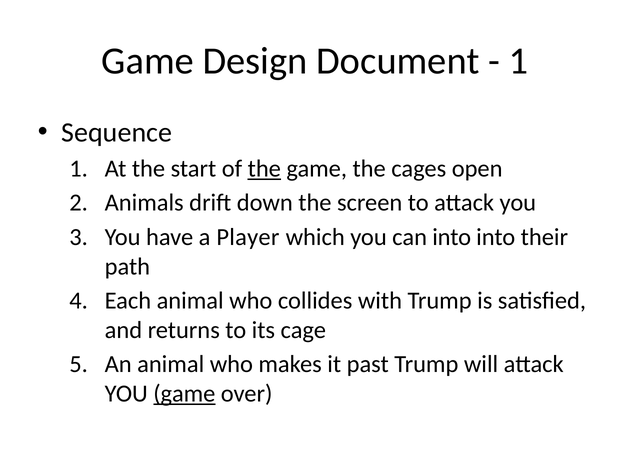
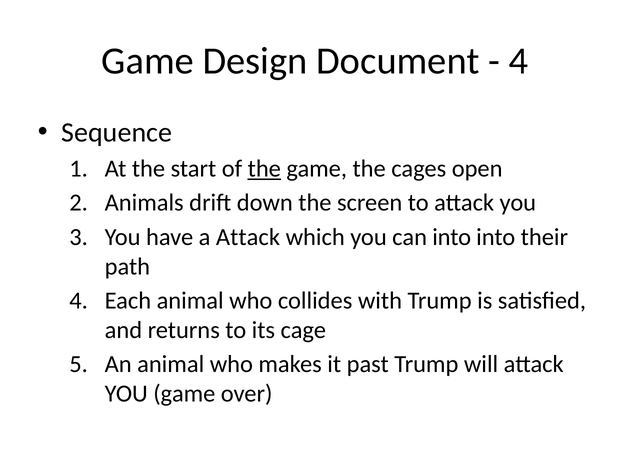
1: 1 -> 4 (518, 61)
a Player: Player -> Attack (248, 237)
game underline: present -> none (184, 393)
